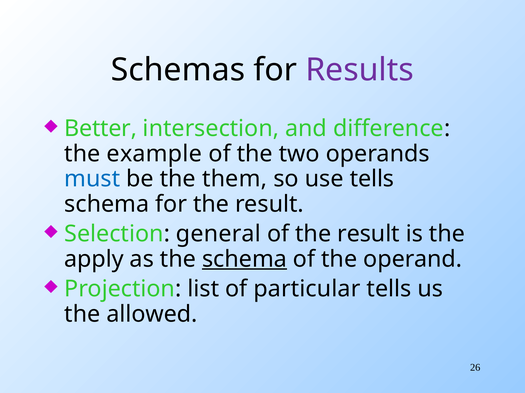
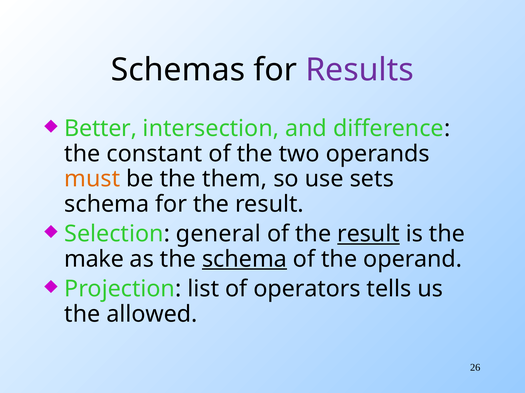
example: example -> constant (154, 154)
must colour: blue -> orange (92, 179)
use tells: tells -> sets (372, 179)
result underline: none -> present (368, 234)
apply: apply -> make (94, 260)
particular: particular -> operators (307, 289)
